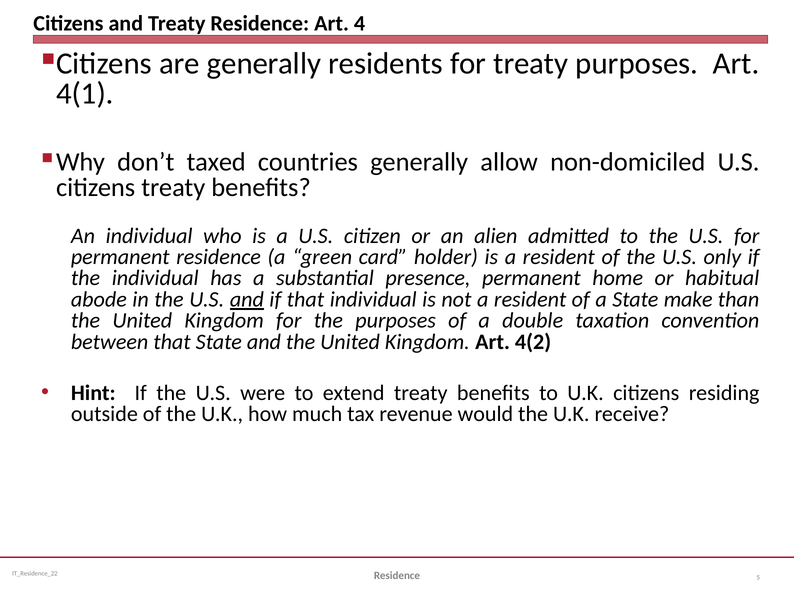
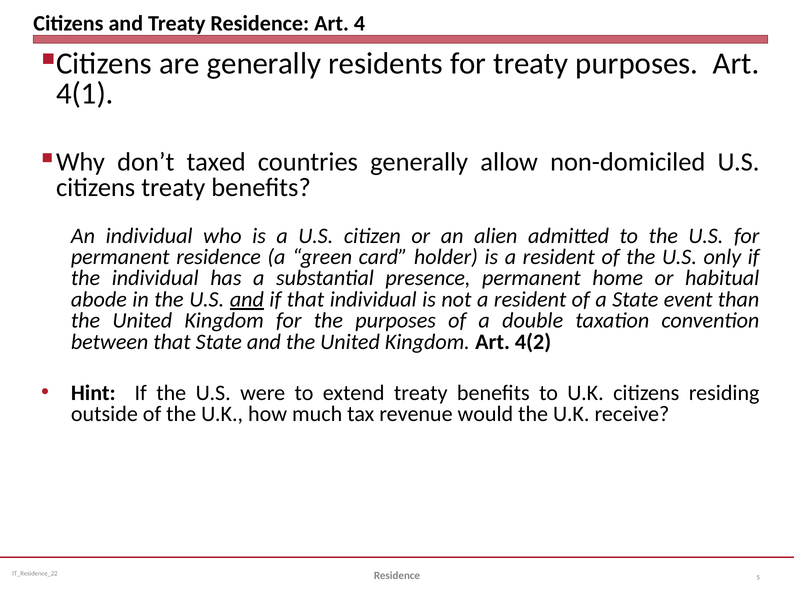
make: make -> event (688, 300)
